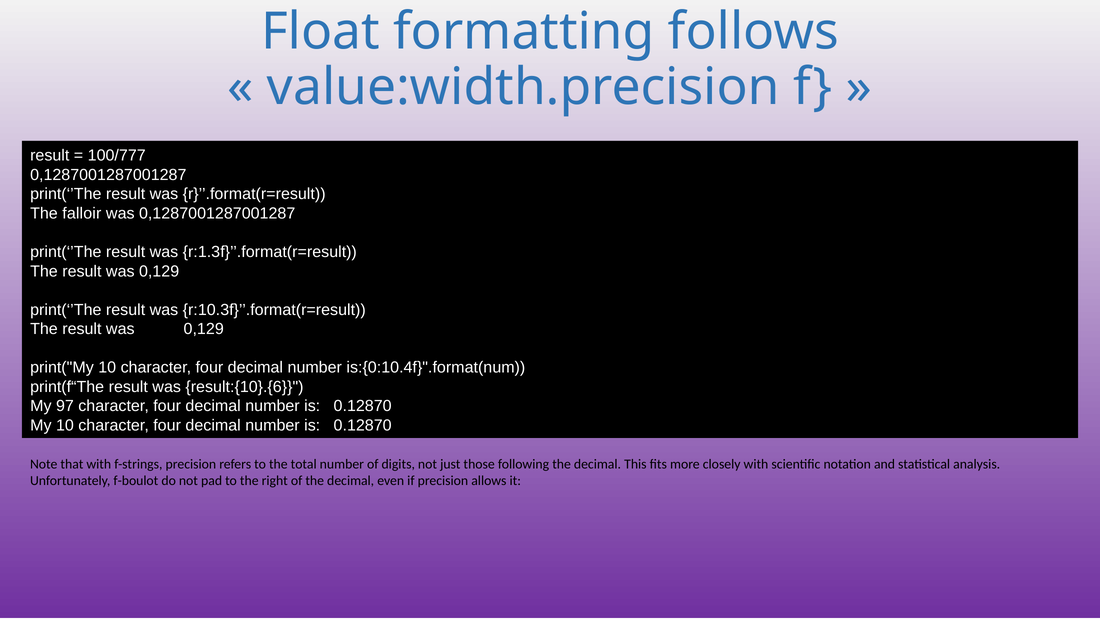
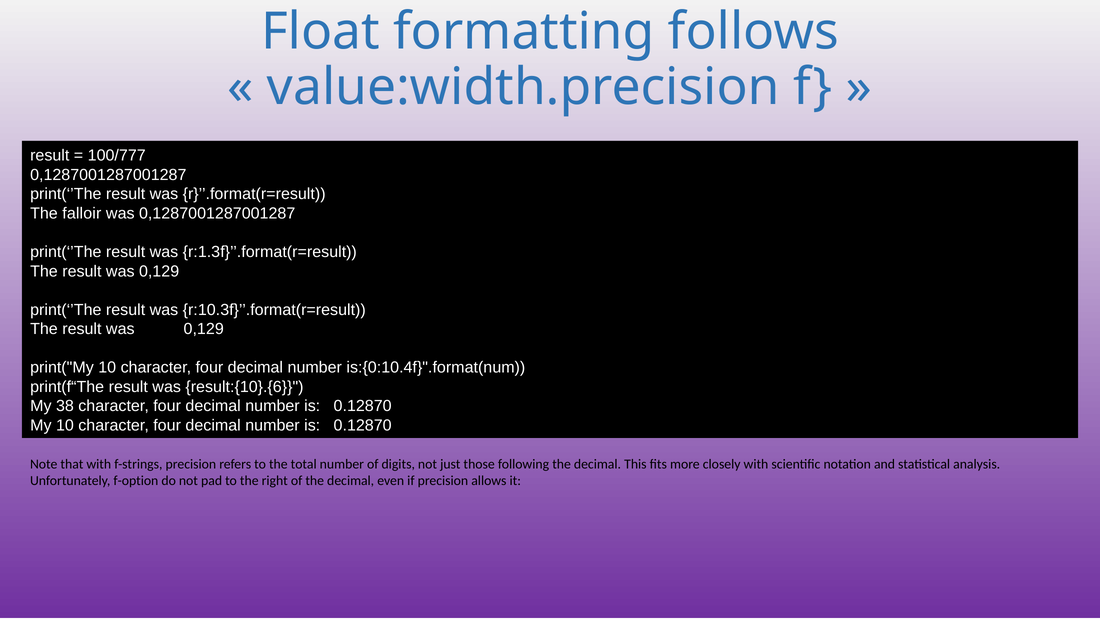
97: 97 -> 38 (65, 406)
f-boulot: f-boulot -> f-option (136, 480)
